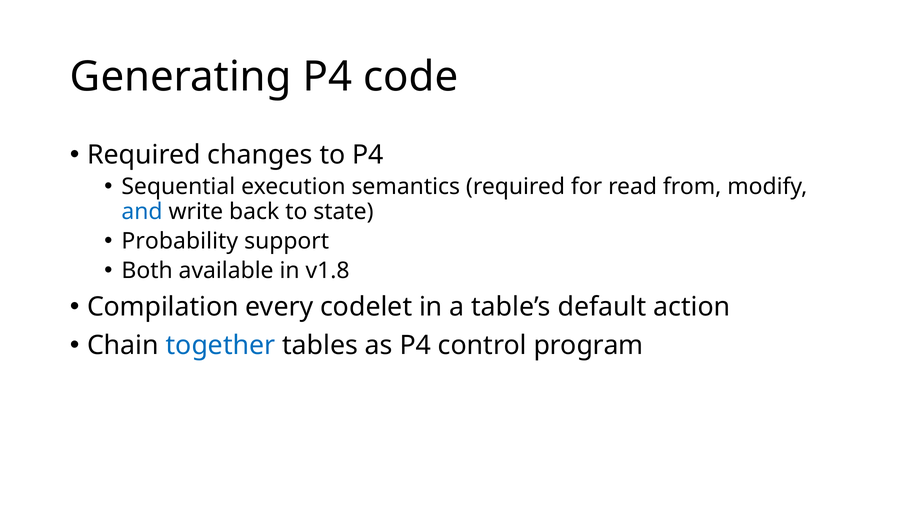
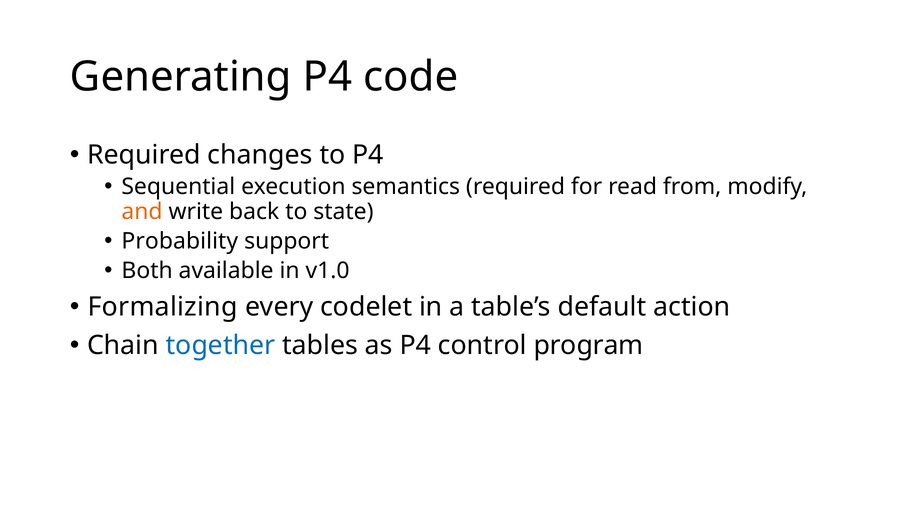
and colour: blue -> orange (142, 211)
v1.8: v1.8 -> v1.0 (328, 270)
Compilation: Compilation -> Formalizing (163, 307)
